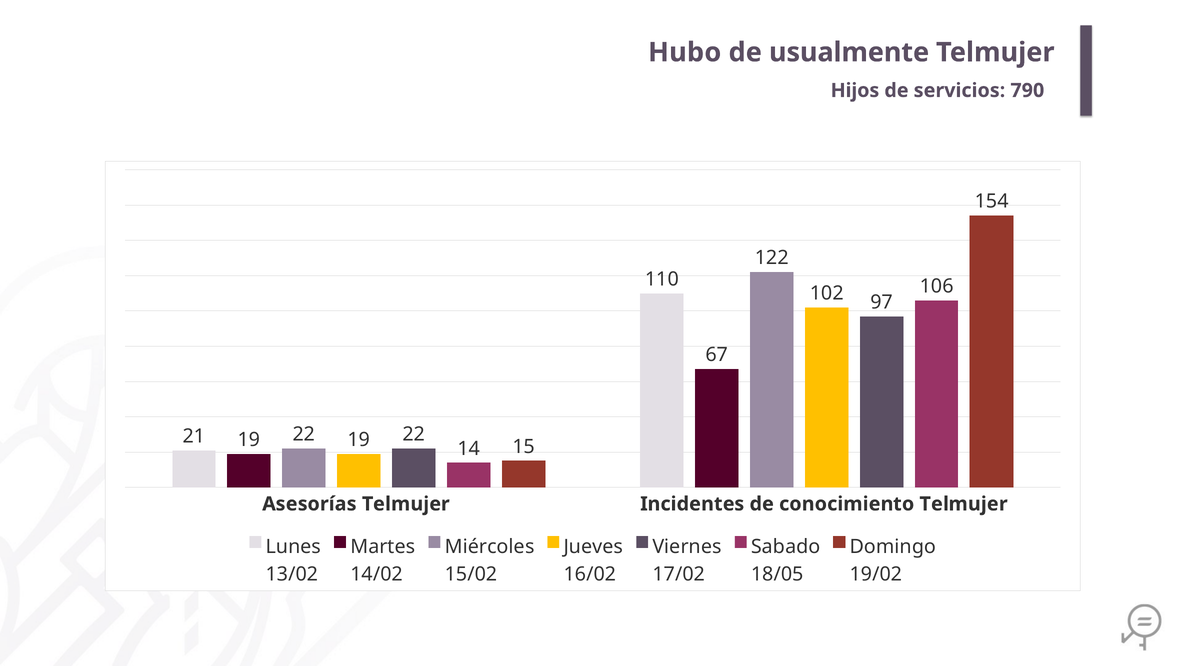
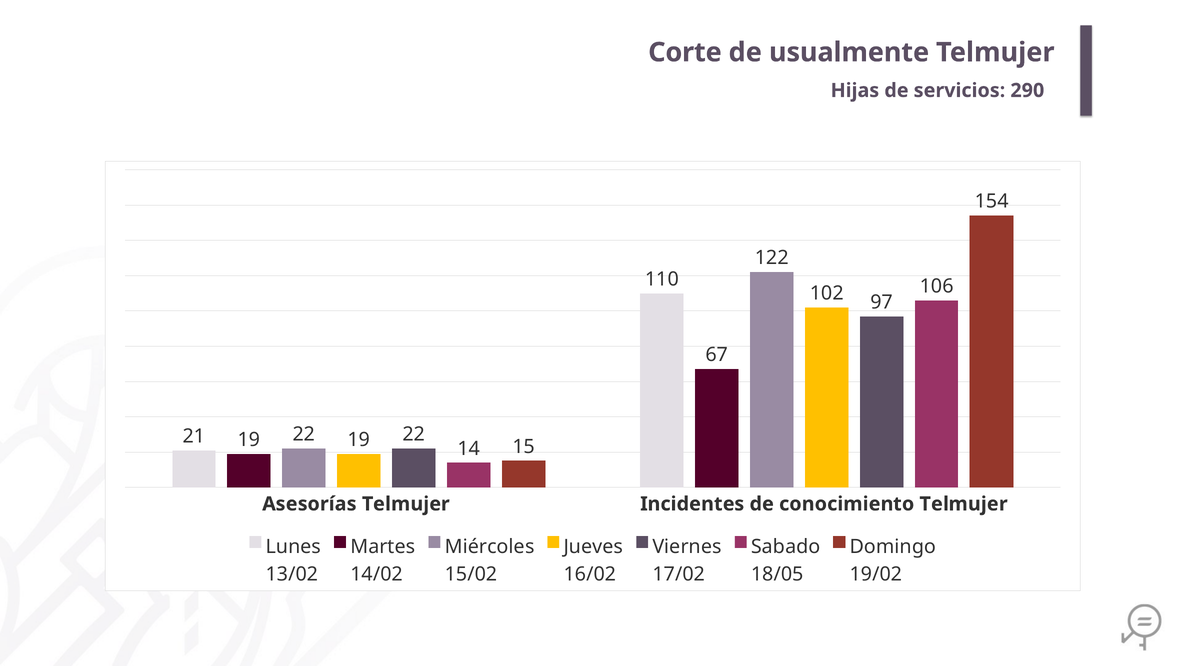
Hubo: Hubo -> Corte (685, 52)
Hijos: Hijos -> Hijas (855, 91)
790: 790 -> 290 (1027, 91)
